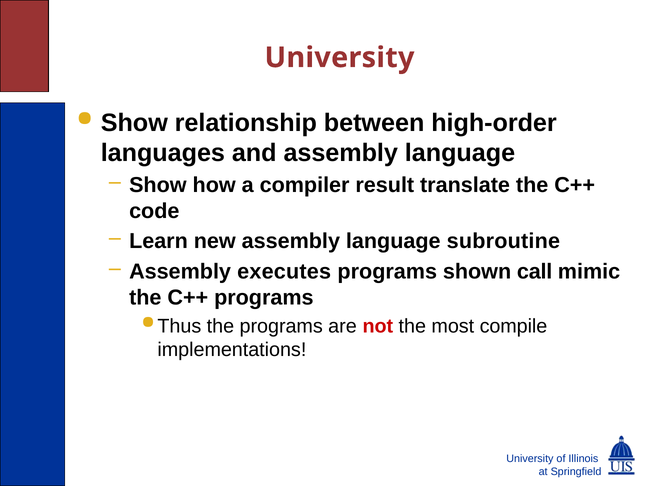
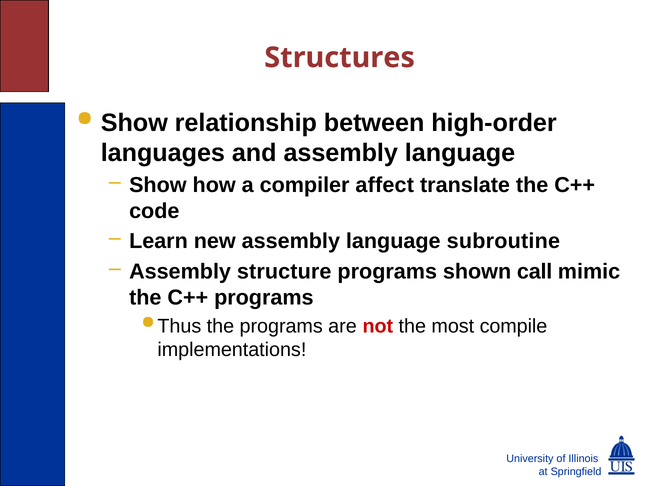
University: University -> Structures (340, 58)
result: result -> affect (385, 185)
executes: executes -> structure (284, 271)
